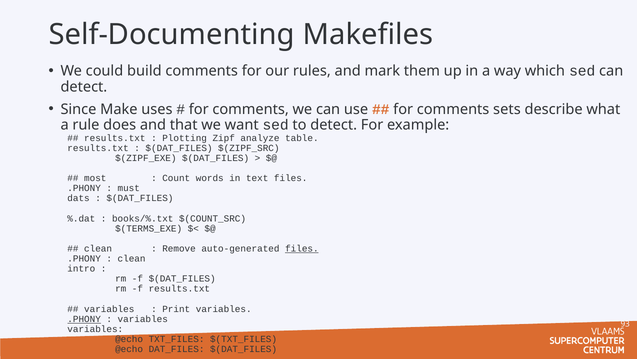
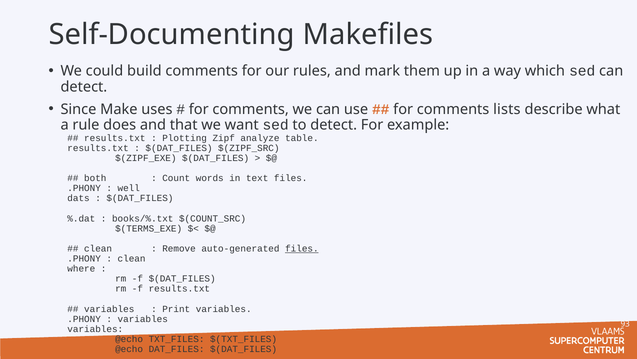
sets: sets -> lists (507, 109)
most: most -> both (95, 178)
must: must -> well (129, 188)
intro: intro -> where (81, 268)
.PHONY underline: present -> none (84, 318)
